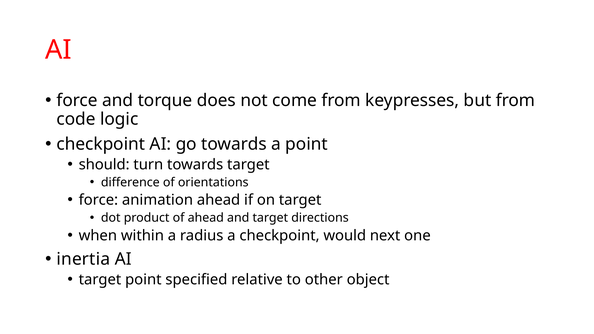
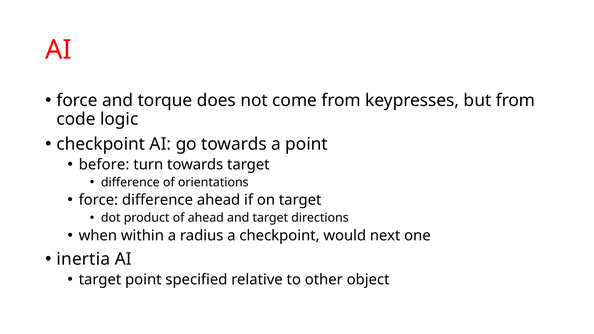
should: should -> before (104, 165)
force animation: animation -> difference (157, 200)
